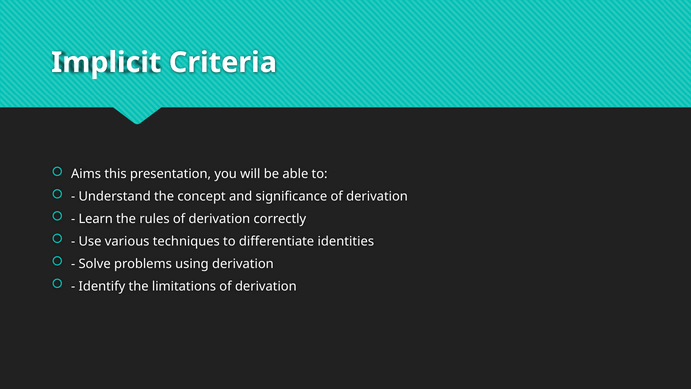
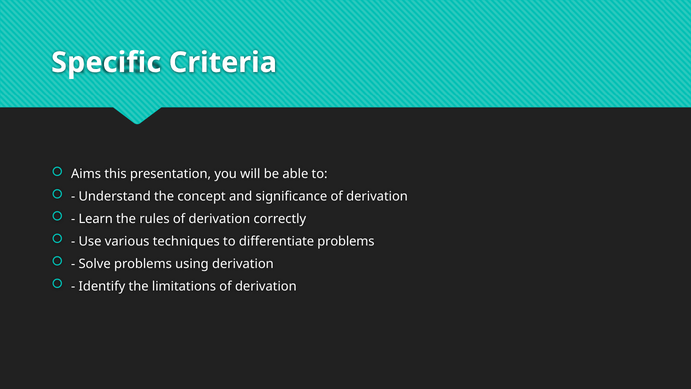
Implicit: Implicit -> Specific (106, 62)
differentiate identities: identities -> problems (346, 241)
